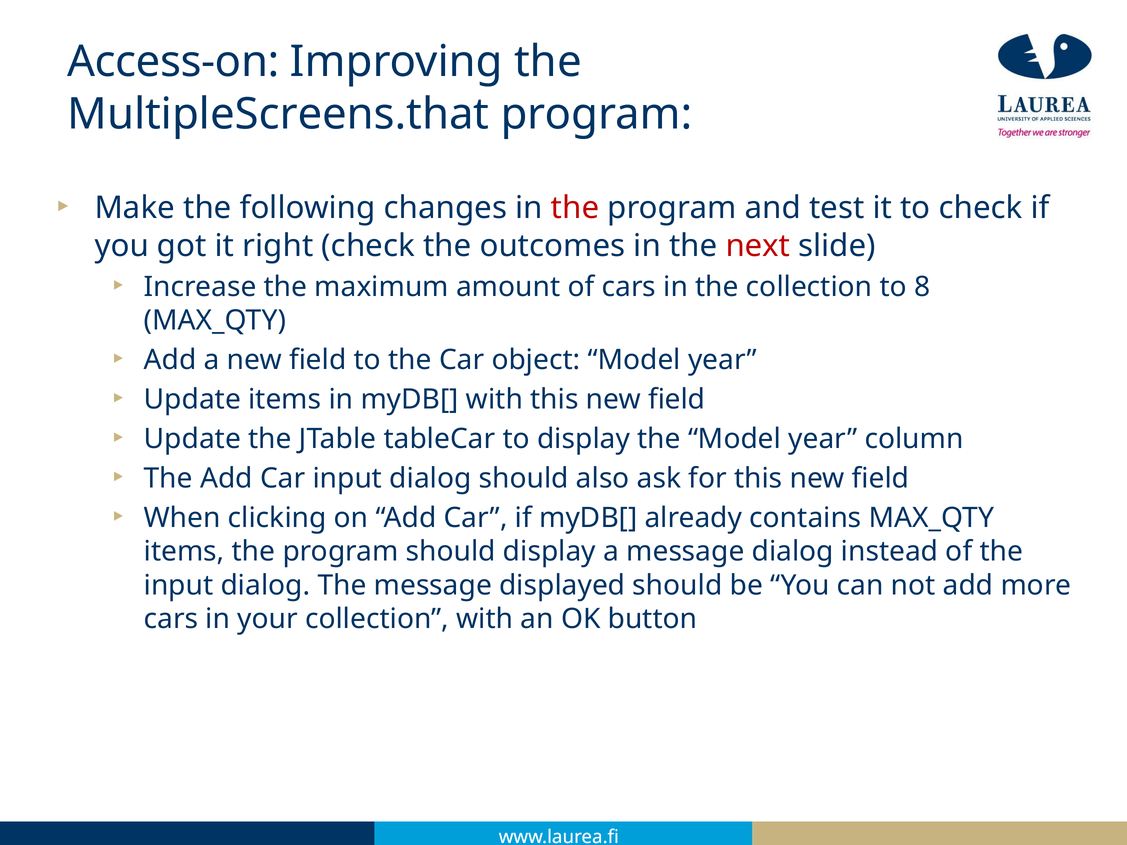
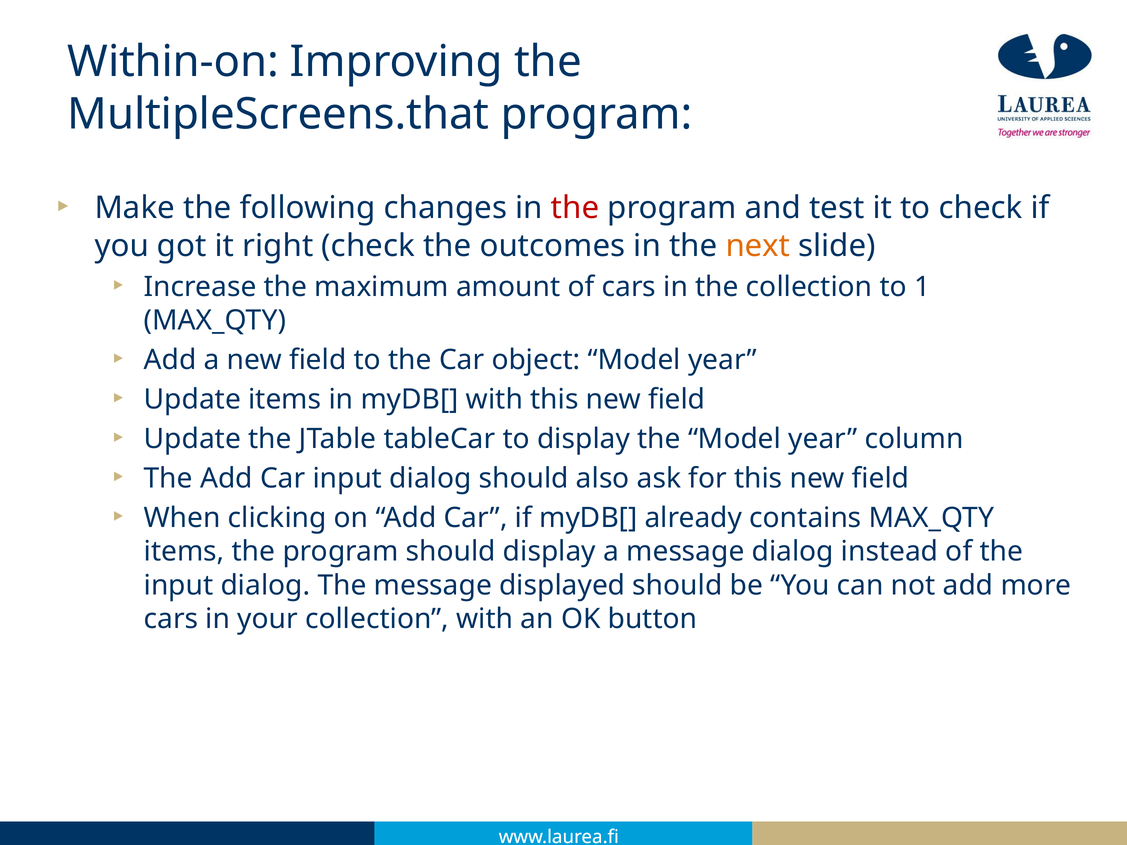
Access-on: Access-on -> Within-on (173, 62)
next colour: red -> orange (758, 246)
8: 8 -> 1 (922, 287)
